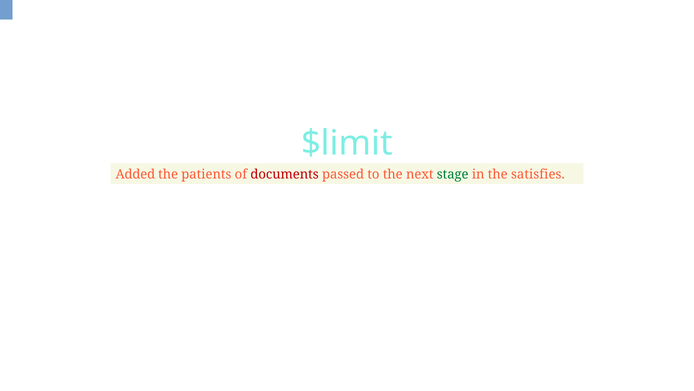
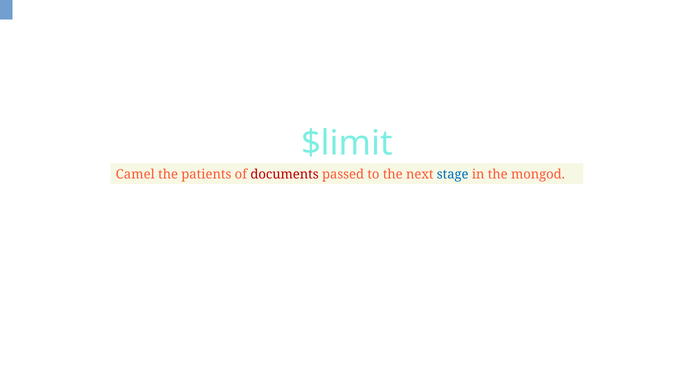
Added: Added -> Camel (135, 174)
stage colour: green -> blue (453, 174)
satisfies: satisfies -> mongod (538, 174)
